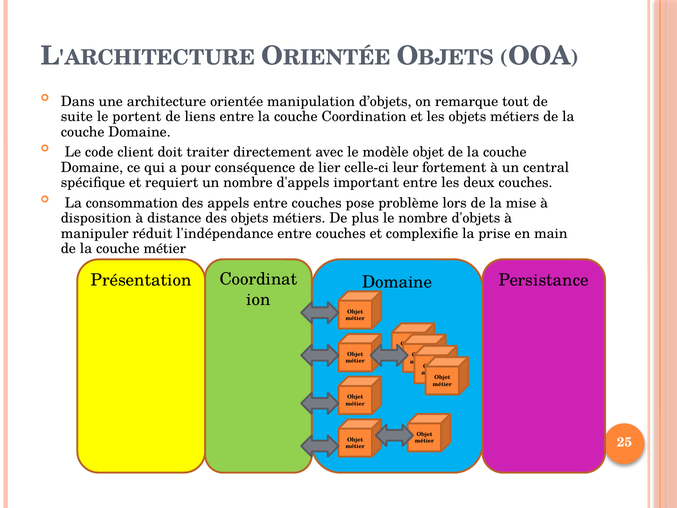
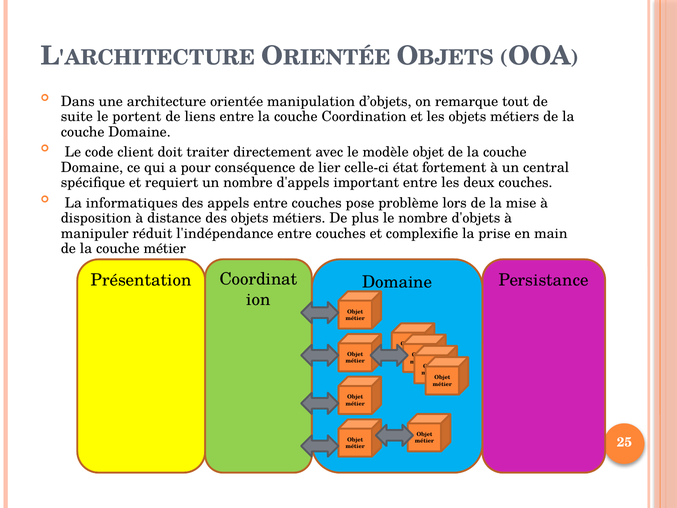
leur: leur -> état (406, 167)
consommation: consommation -> informatiques (132, 203)
